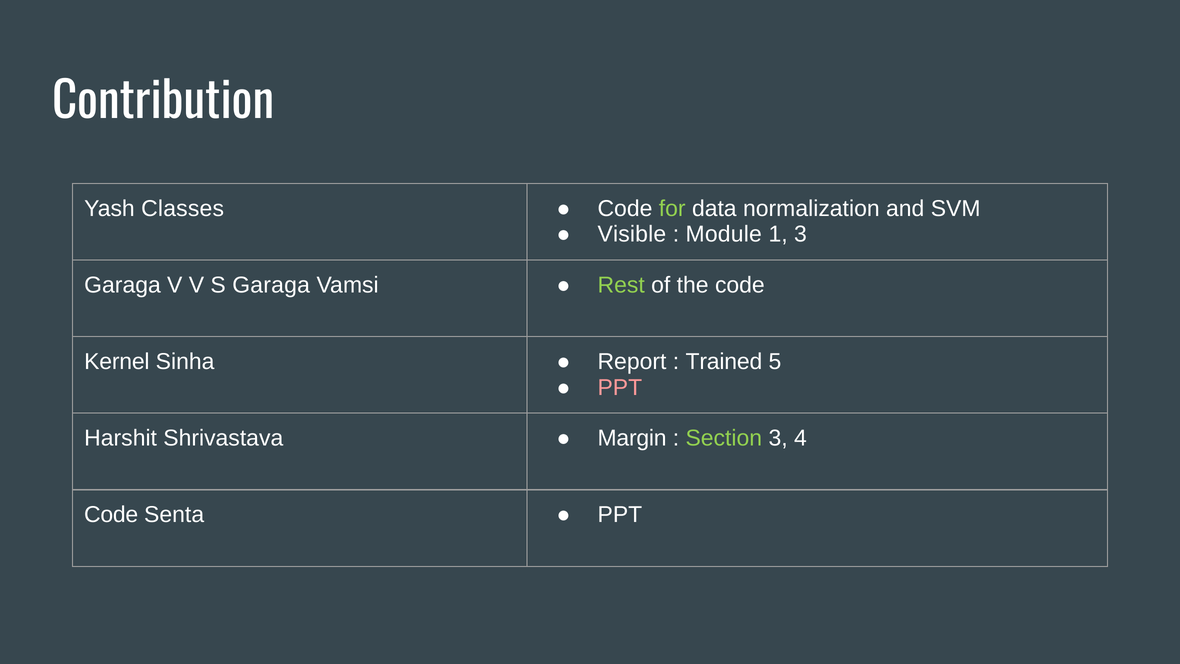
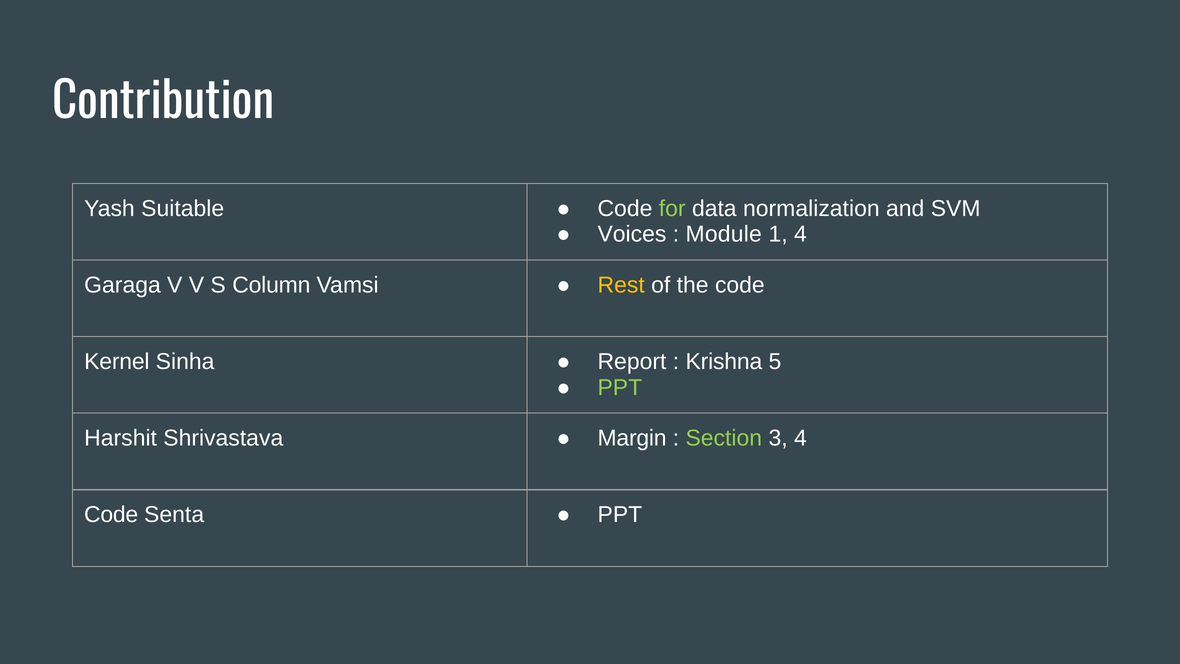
Classes: Classes -> Suitable (183, 208)
Visible: Visible -> Voices (632, 234)
1 3: 3 -> 4 (800, 234)
S Garaga: Garaga -> Column (271, 285)
Rest colour: light green -> yellow (621, 285)
Trained: Trained -> Krishna (724, 362)
PPT colour: pink -> light green (620, 387)
